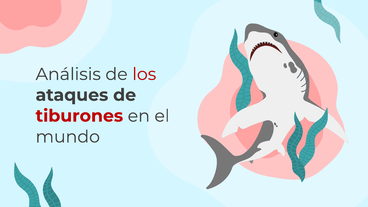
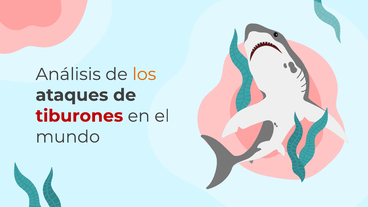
los colour: red -> orange (144, 74)
